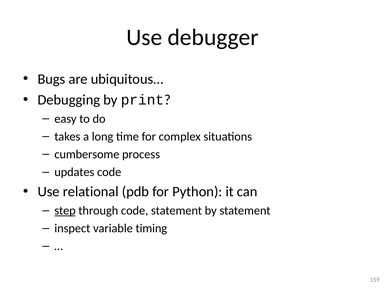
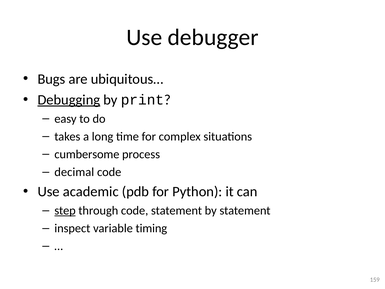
Debugging underline: none -> present (69, 100)
updates: updates -> decimal (74, 172)
relational: relational -> academic (91, 192)
